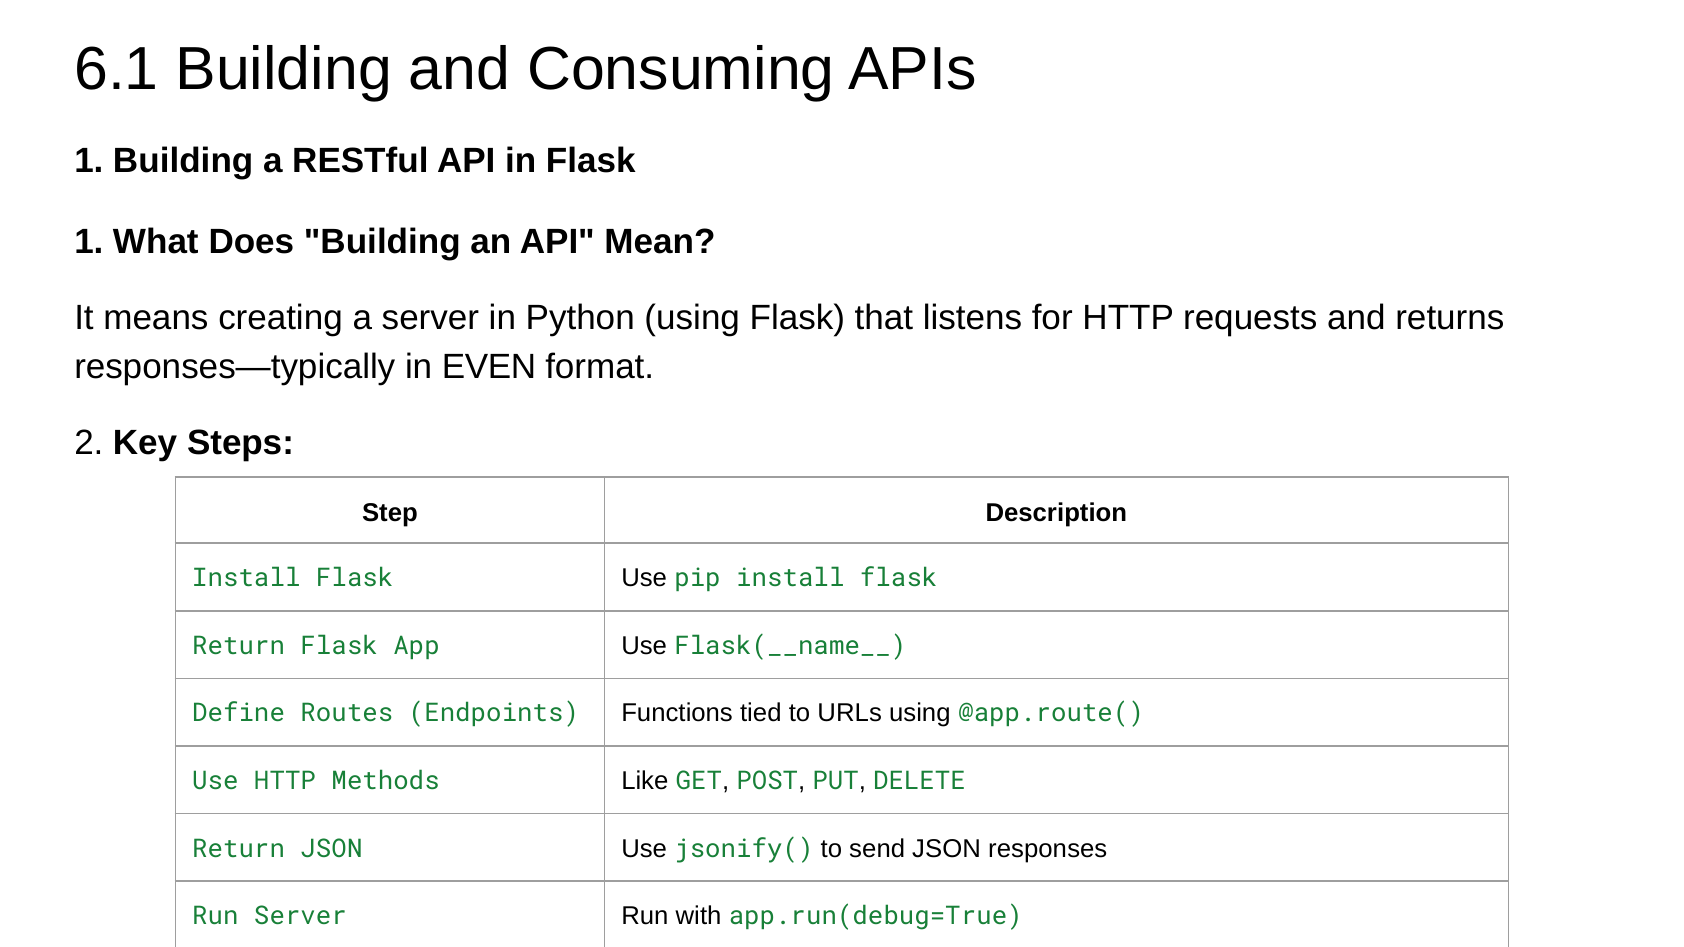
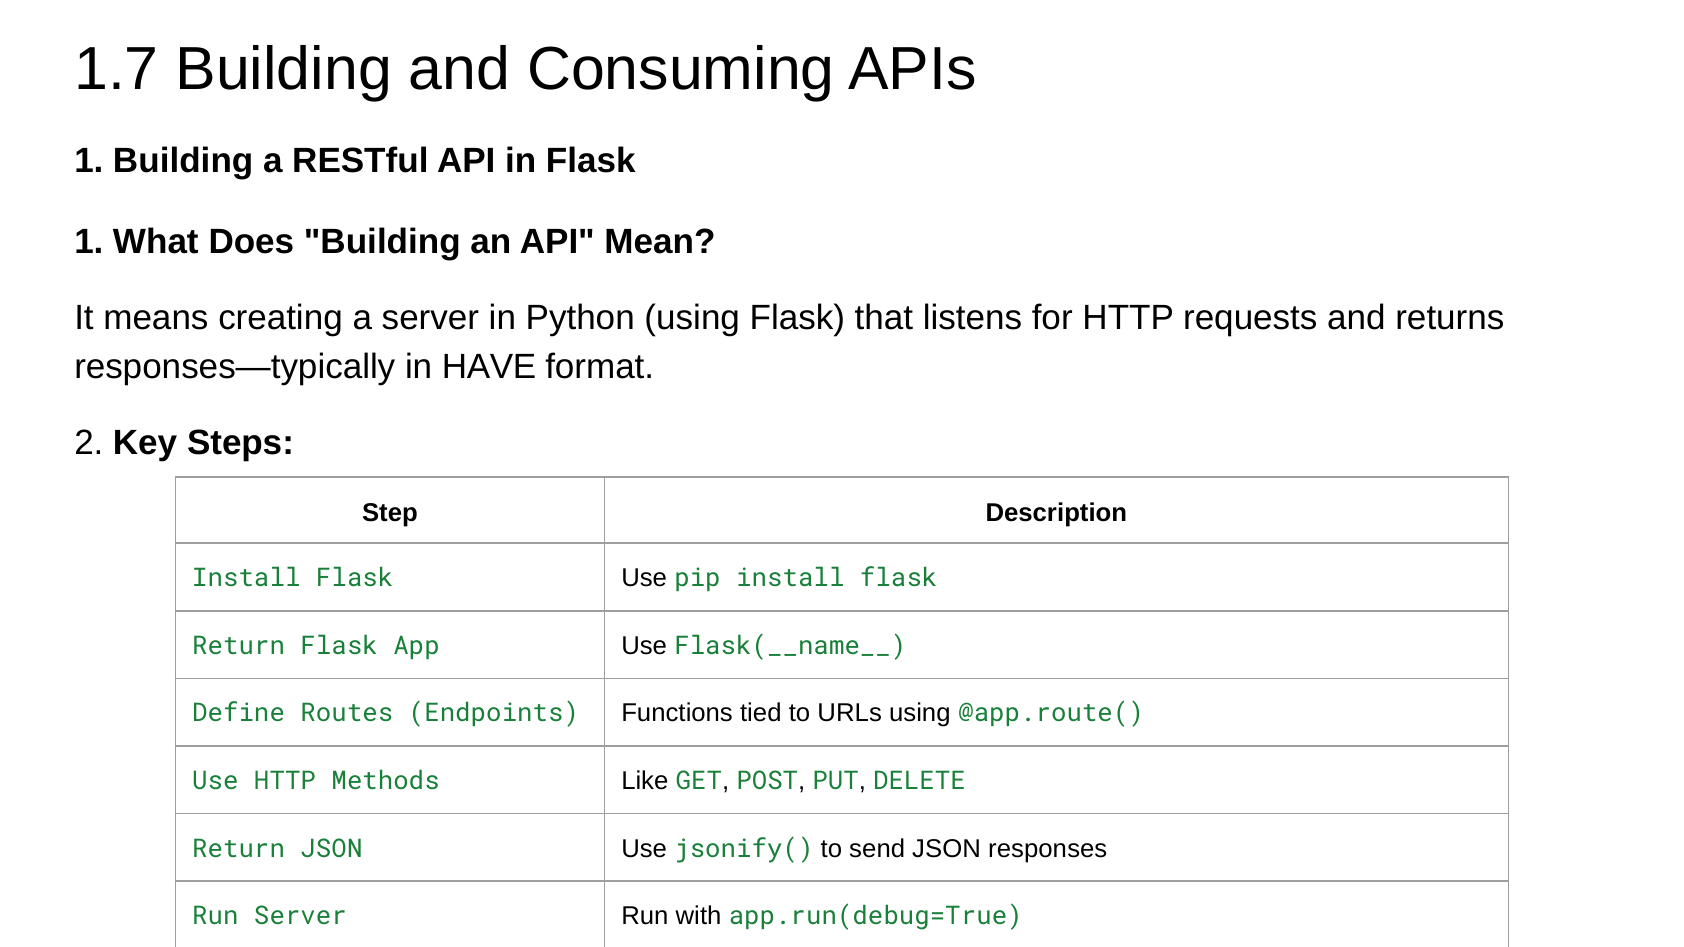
6.1: 6.1 -> 1.7 (116, 69)
EVEN: EVEN -> HAVE (489, 367)
